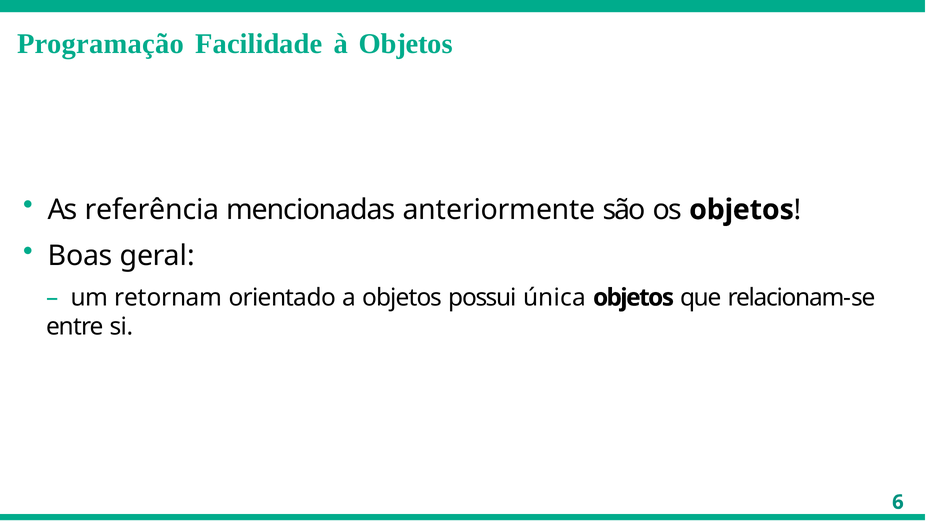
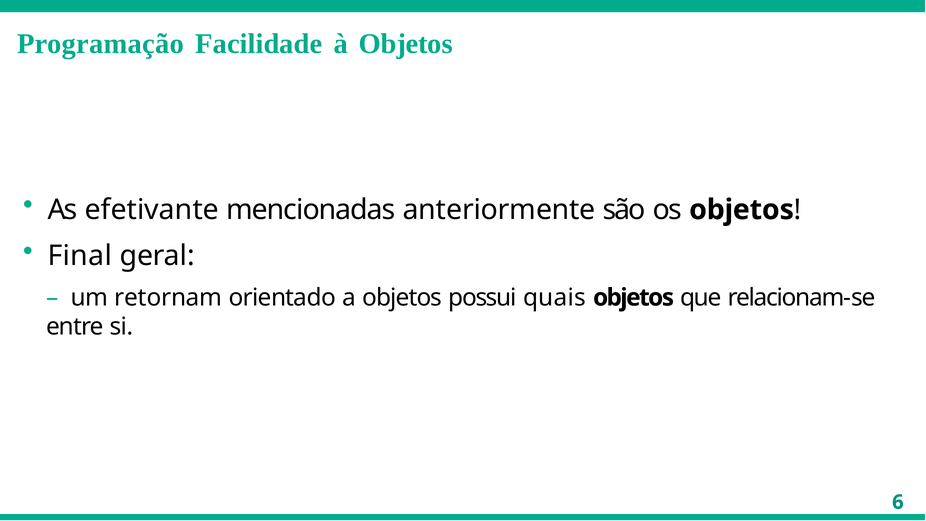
referência: referência -> efetivante (152, 210)
Boas: Boas -> Final (80, 256)
única: única -> quais (555, 298)
